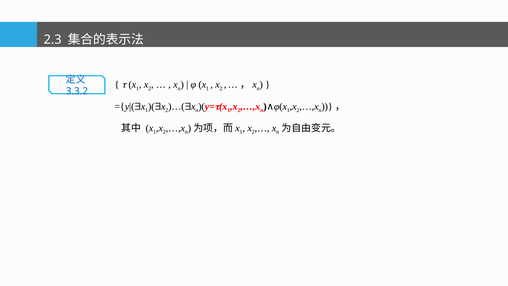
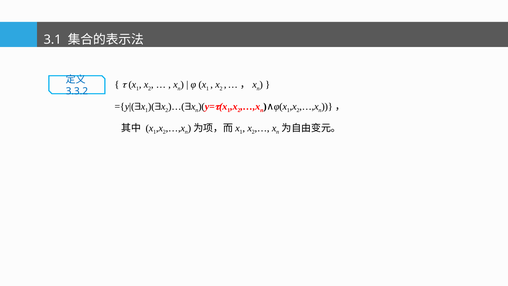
2.3: 2.3 -> 3.1 (53, 39)
